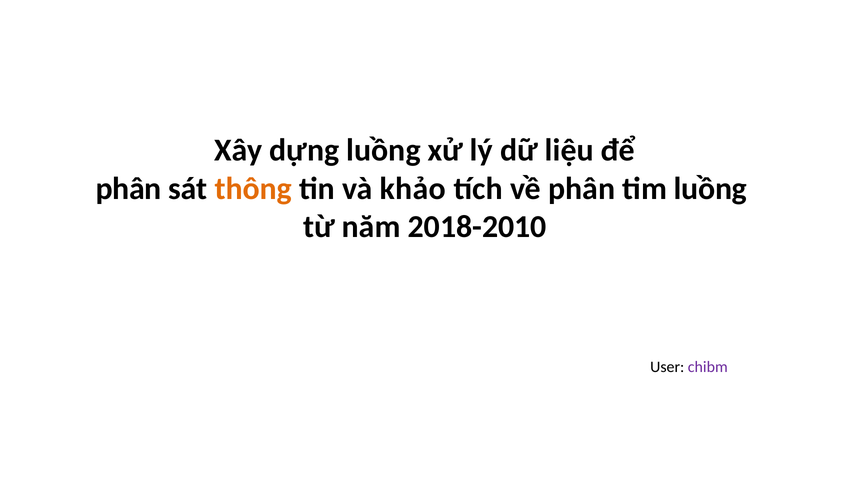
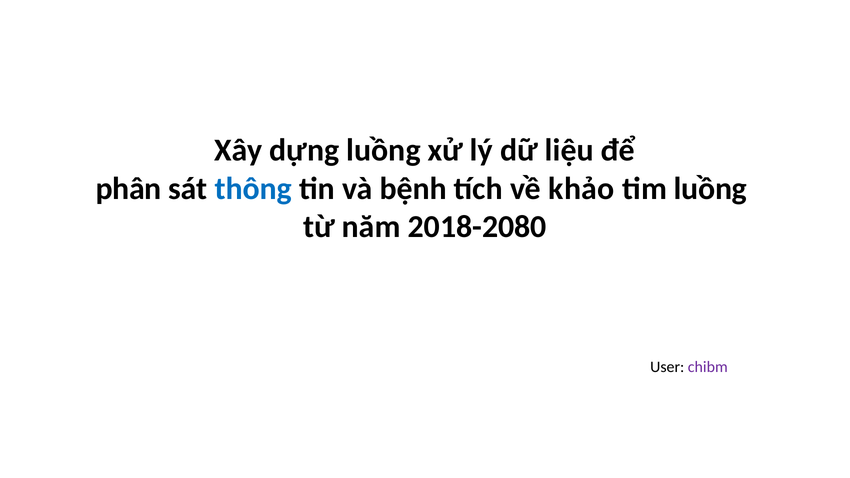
thông colour: orange -> blue (253, 189)
khảo: khảo -> bệnh (413, 189)
về phân: phân -> khảo (582, 189)
2018-2010: 2018-2010 -> 2018-2080 (477, 227)
